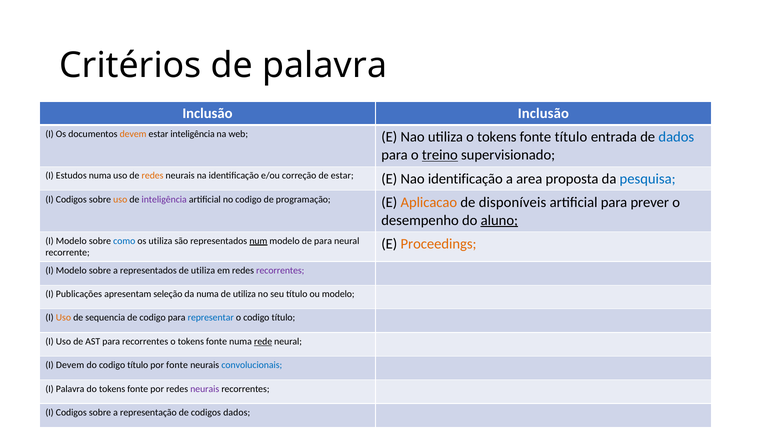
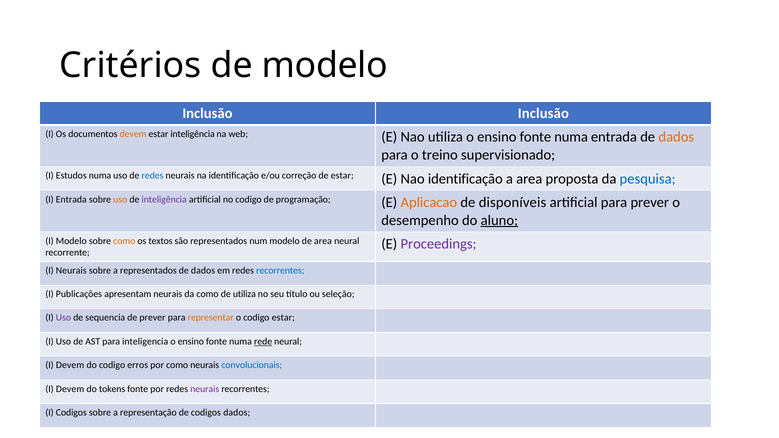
de palavra: palavra -> modelo (325, 65)
utiliza o tokens: tokens -> ensino (497, 137)
título: título -> numa (571, 137)
dados colour: blue -> orange (676, 137)
treino underline: present -> none (440, 155)
redes colour: orange -> blue (153, 176)
Codigos: Codigos -> Entrada (71, 199)
como colour: blue -> orange (124, 241)
os utiliza: utiliza -> textos (161, 241)
num underline: present -> none (258, 241)
de para: para -> area (323, 241)
Proceedings colour: orange -> purple (439, 244)
Modelo: Modelo -> Neurais (71, 271)
utiliza: utiliza -> dados (203, 271)
recorrentes colour: purple -> blue (280, 271)
apresentam seleção: seleção -> neurais (168, 294)
da numa: numa -> como (208, 294)
ou modelo: modelo -> seleção (338, 294)
Uso colour: orange -> purple (63, 318)
de codigo: codigo -> prever (153, 318)
representar colour: blue -> orange (211, 318)
o codigo título: título -> estar (283, 318)
para recorrentes: recorrentes -> inteligencia (145, 342)
tokens: tokens -> ensino (191, 342)
do codigo título: título -> erros (138, 365)
por fonte: fonte -> como (177, 365)
Palavra: Palavra -> Devem (70, 389)
